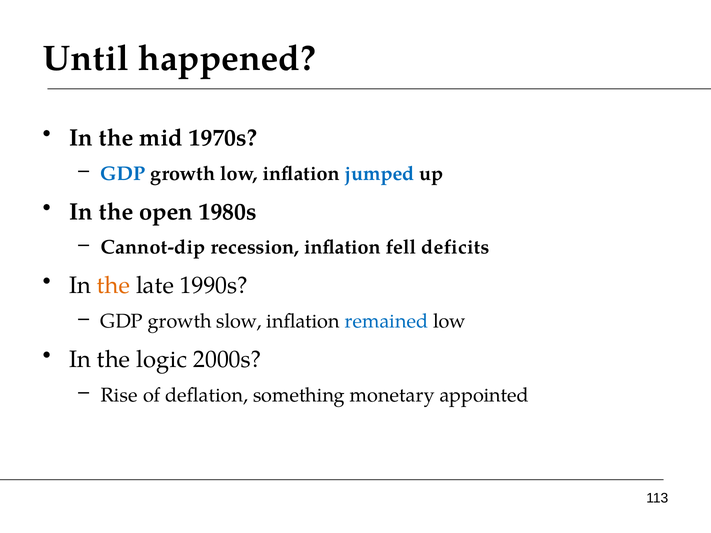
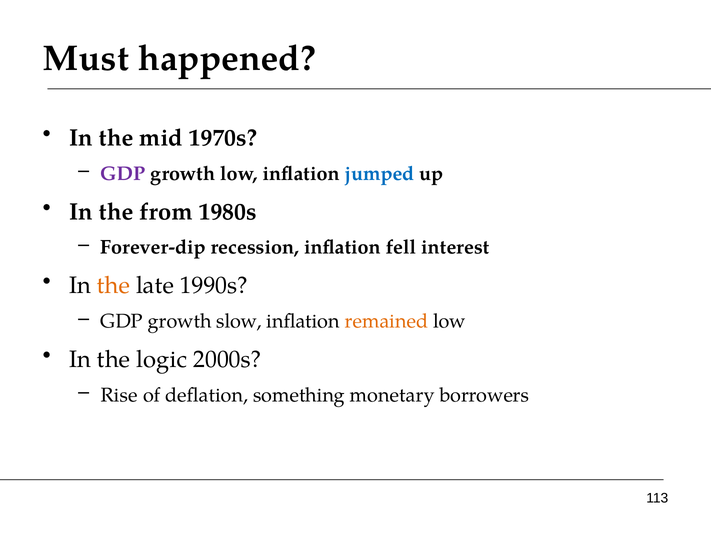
Until: Until -> Must (86, 59)
GDP colour: blue -> purple (123, 174)
open: open -> from (166, 212)
Cannot-dip: Cannot-dip -> Forever-dip (153, 247)
deficits: deficits -> interest (455, 247)
remained colour: blue -> orange (387, 321)
appointed: appointed -> borrowers (484, 395)
